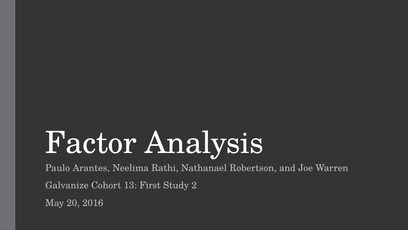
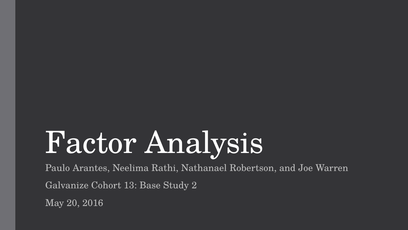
First: First -> Base (150, 185)
